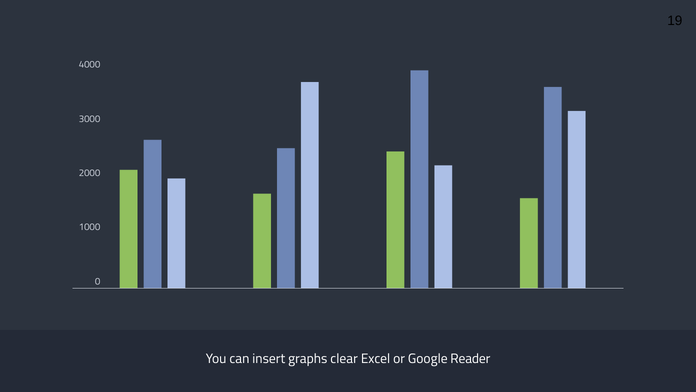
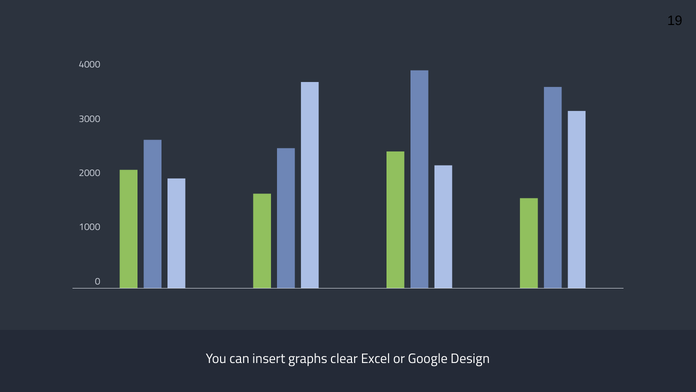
Reader: Reader -> Design (470, 358)
